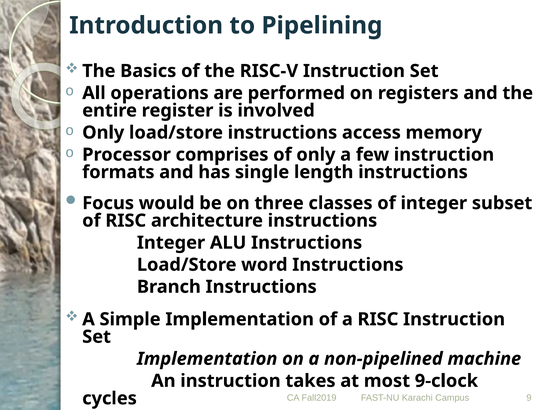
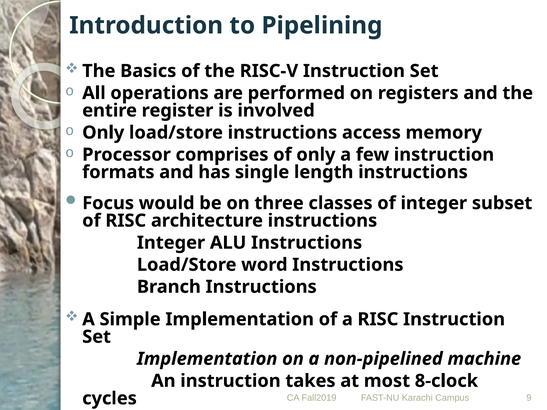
9-clock: 9-clock -> 8-clock (446, 381)
